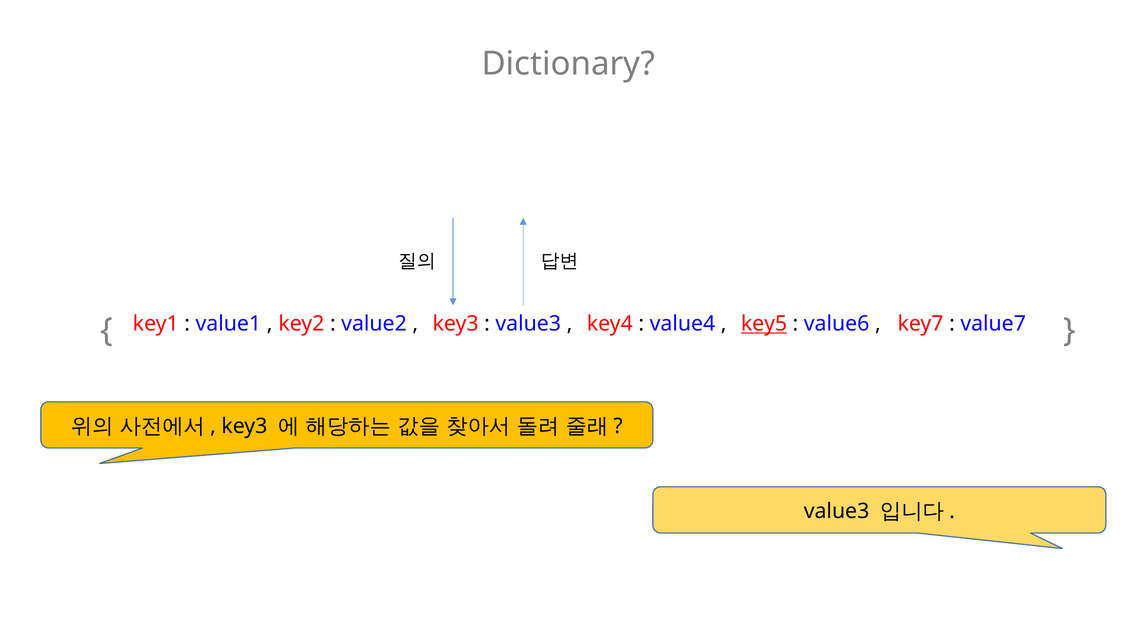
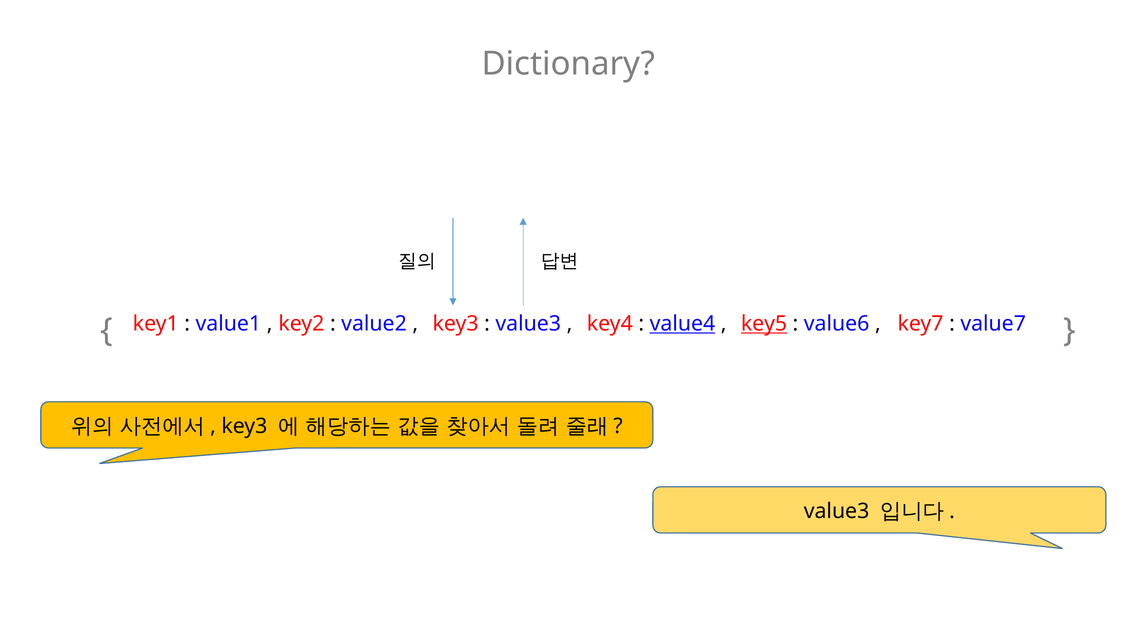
value4 underline: none -> present (682, 324)
